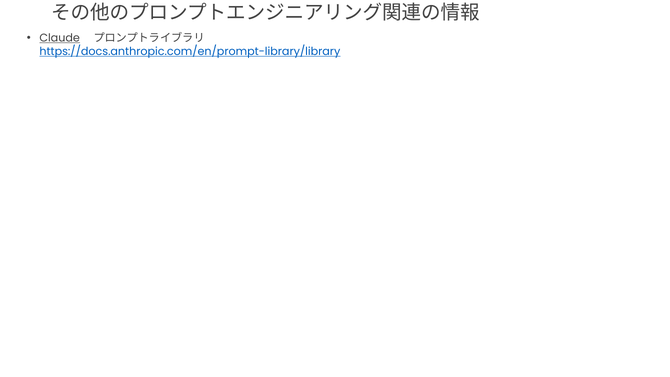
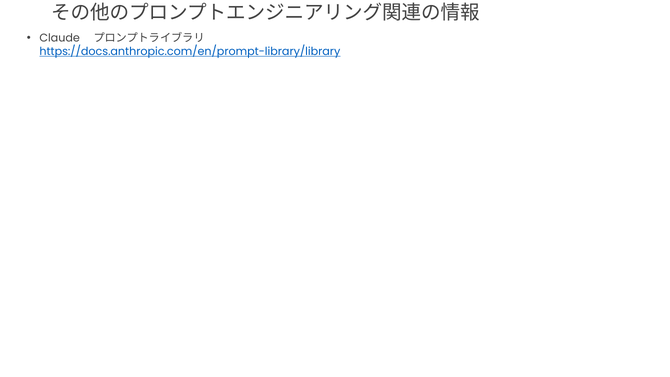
Claude underline: present -> none (60, 38)
